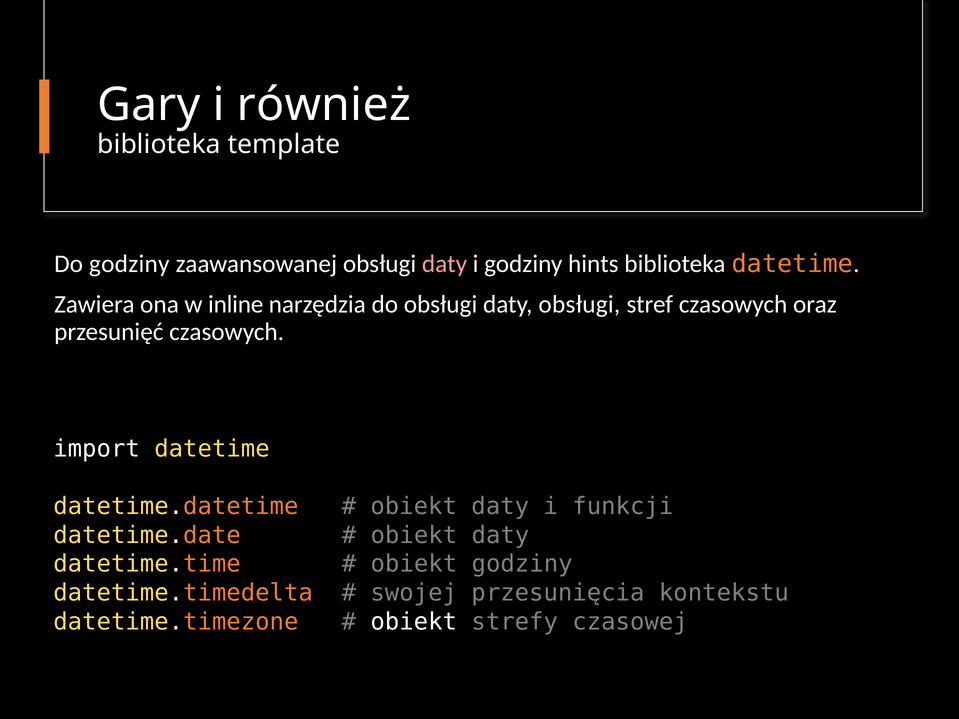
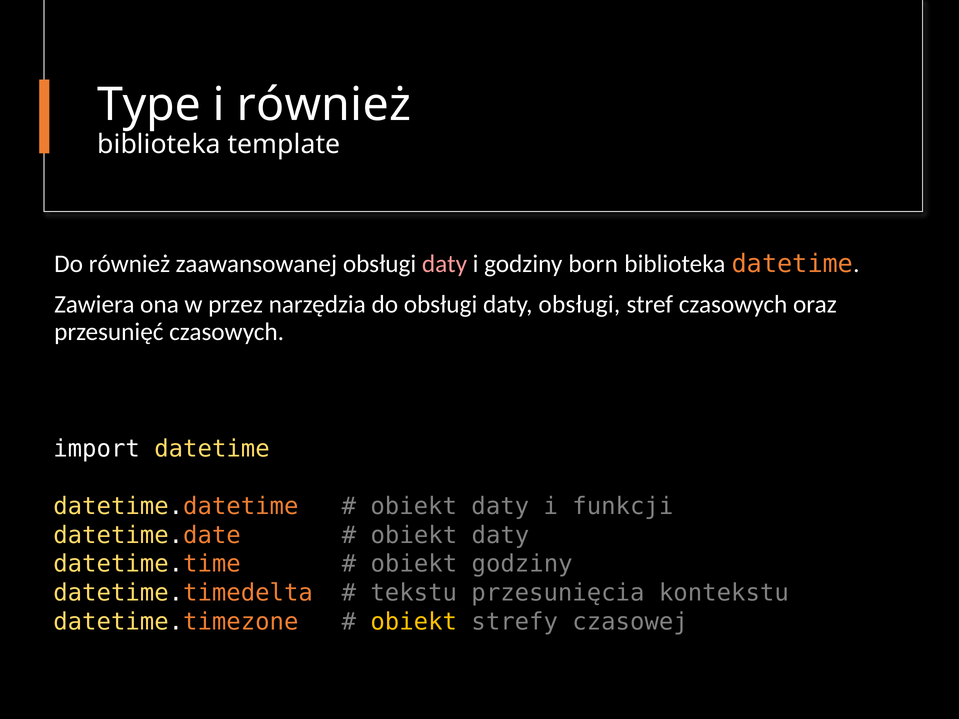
Gary: Gary -> Type (149, 105)
Do godziny: godziny -> również (129, 264)
hints: hints -> born (593, 264)
inline: inline -> przez (236, 305)
swojej: swojej -> tekstu (414, 593)
obiekt colour: white -> yellow (414, 622)
